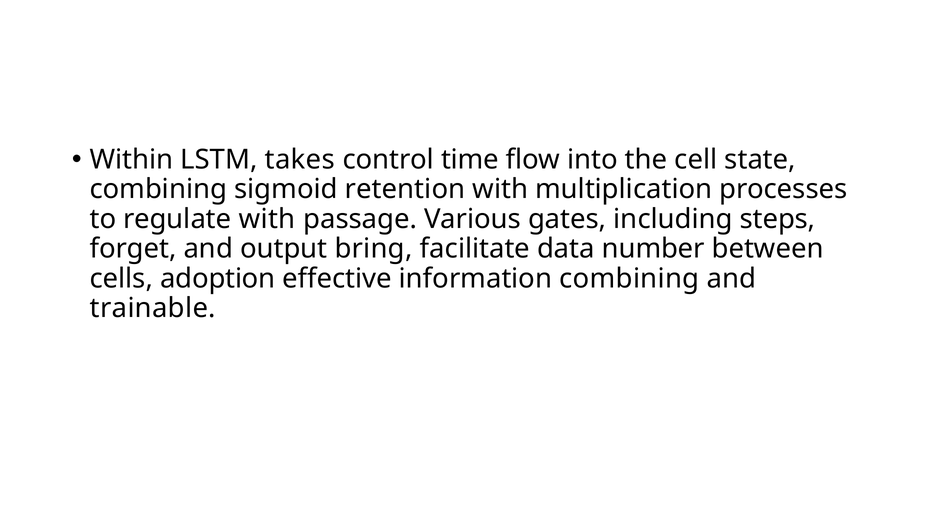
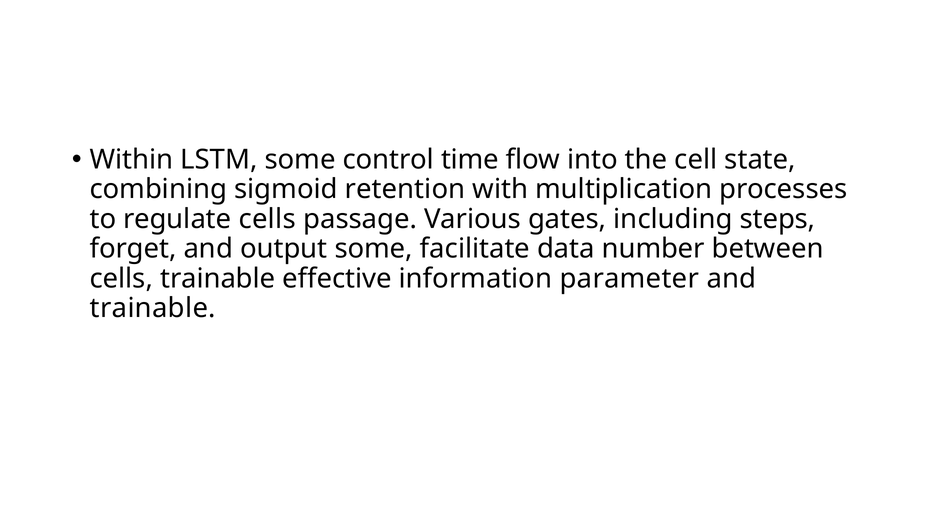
LSTM takes: takes -> some (300, 160)
regulate with: with -> cells (267, 219)
output bring: bring -> some (374, 249)
cells adoption: adoption -> trainable (218, 279)
information combining: combining -> parameter (629, 279)
